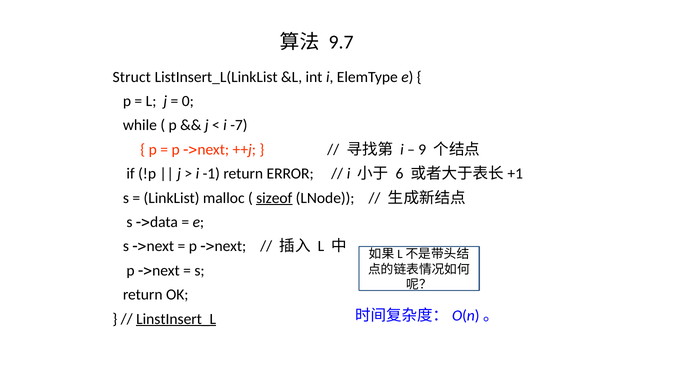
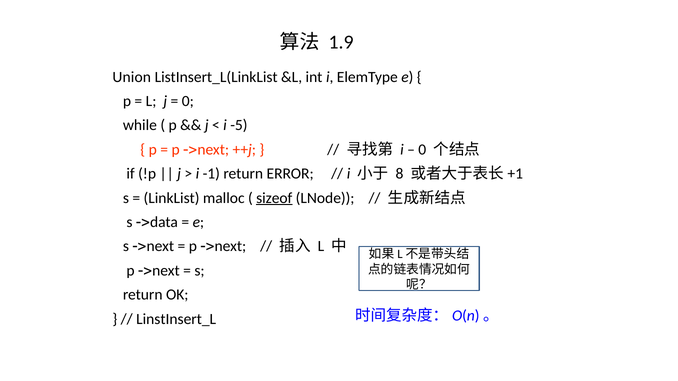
9.7: 9.7 -> 1.9 (341, 42)
Struct: Struct -> Union (132, 77)
-7: -7 -> -5 (239, 125)
9: 9 -> 0 (422, 150)
6: 6 -> 8 (400, 174)
LinstInsert_L underline: present -> none (176, 319)
